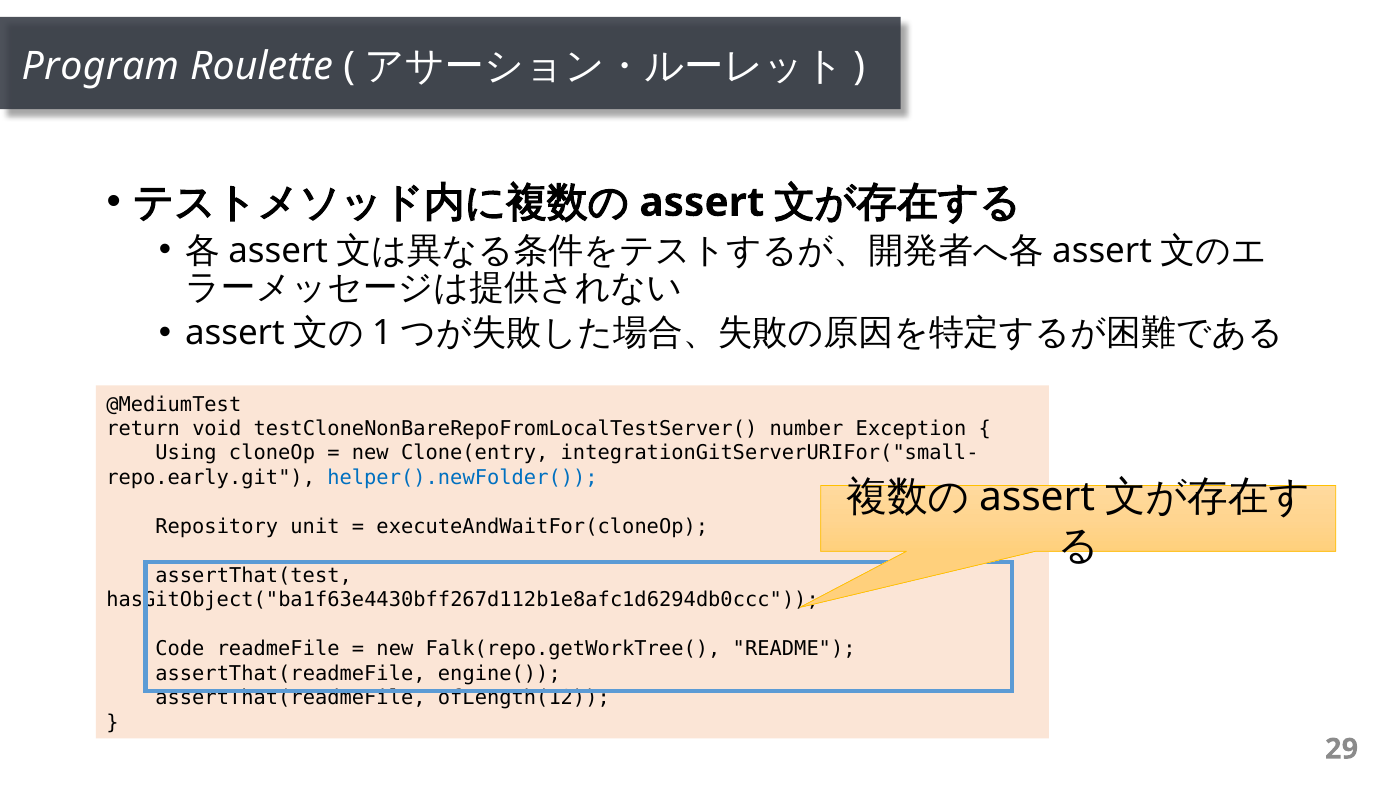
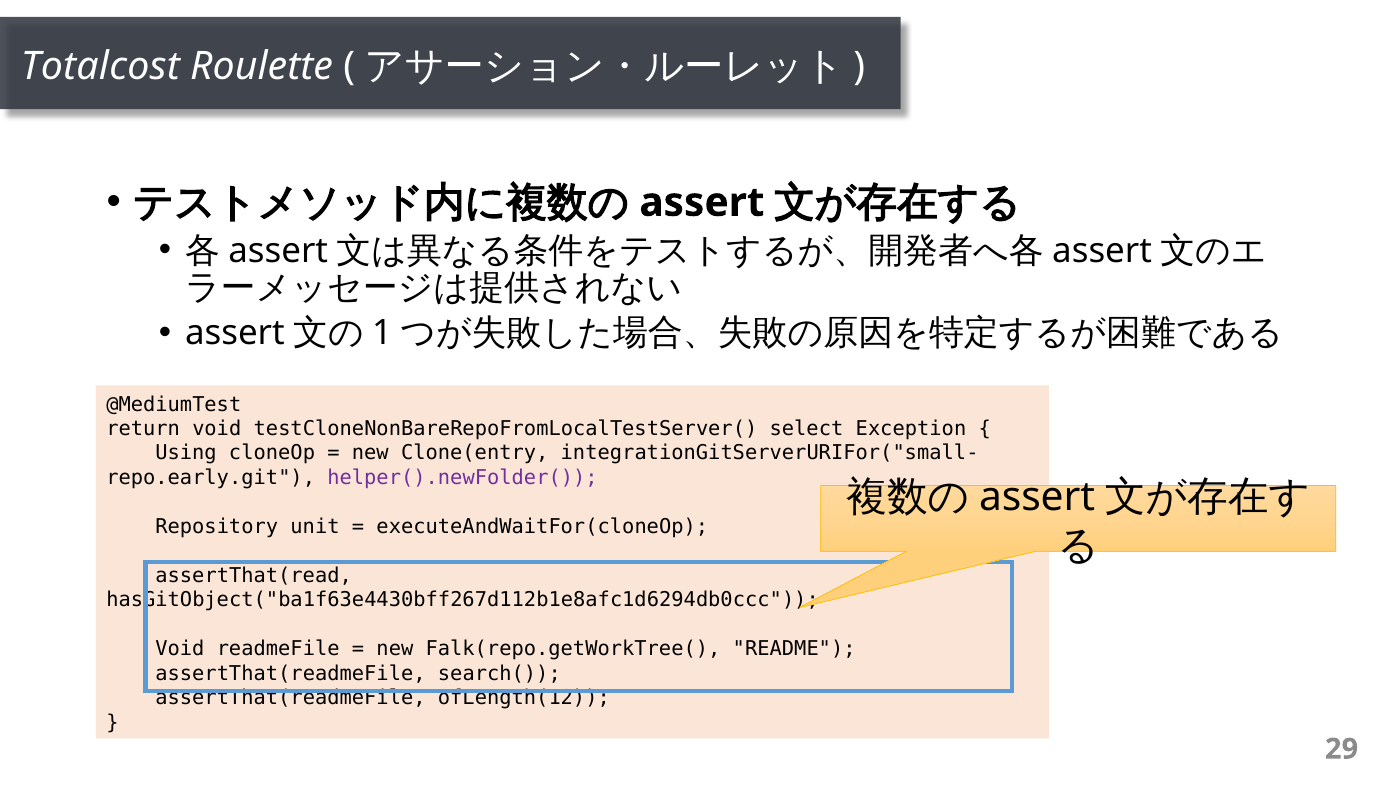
Program: Program -> Totalcost (100, 67)
number: number -> select (806, 429)
helper().newFolder( colour: blue -> purple (463, 478)
assertThat(test: assertThat(test -> assertThat(read (254, 575)
Code: Code -> Void (180, 649)
engine(: engine( -> search( (499, 673)
